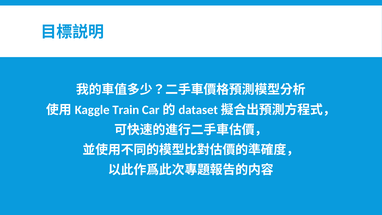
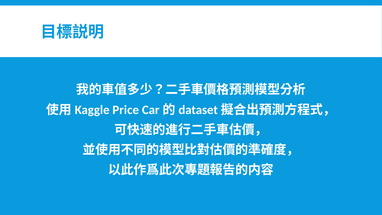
Train: Train -> Price (126, 110)
